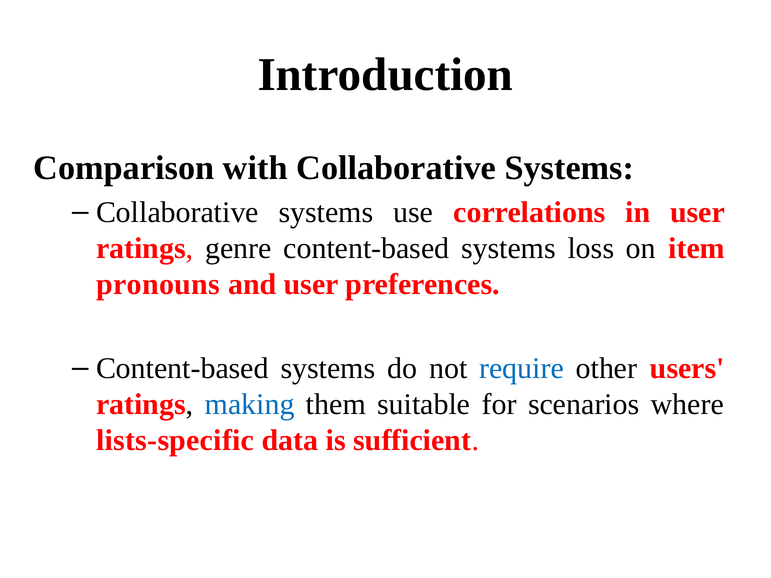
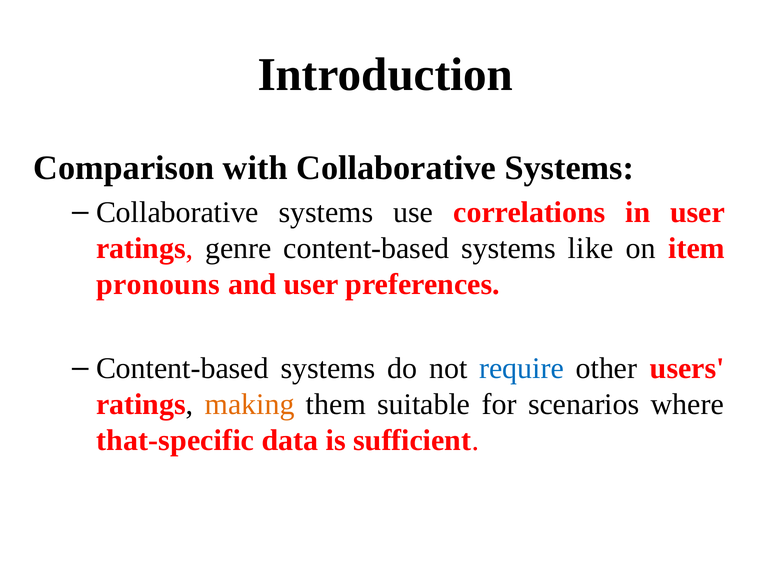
loss: loss -> like (591, 248)
making colour: blue -> orange (250, 404)
lists-specific: lists-specific -> that-specific (175, 440)
